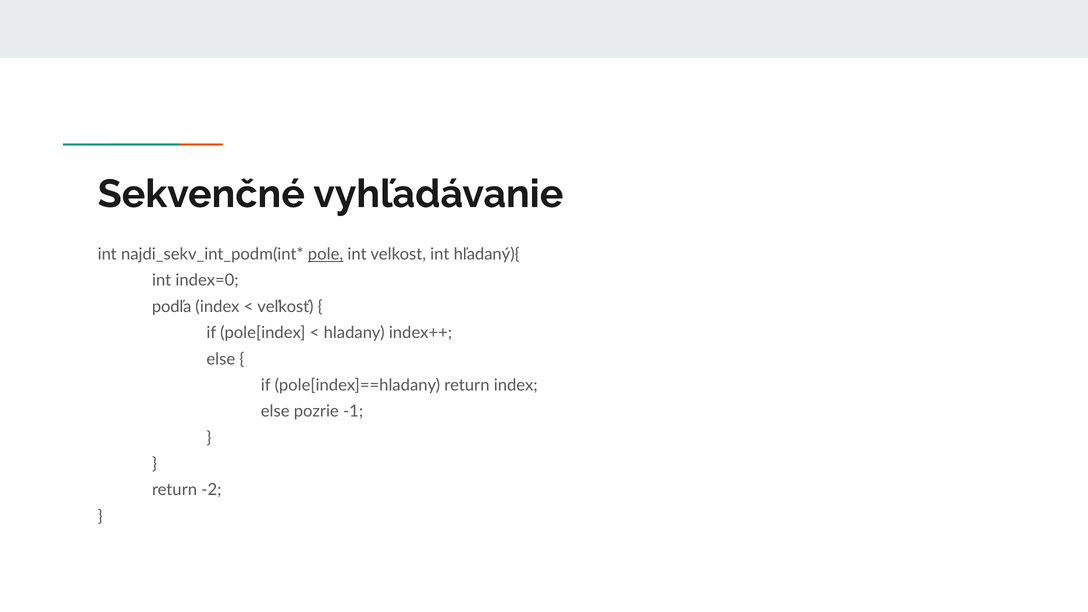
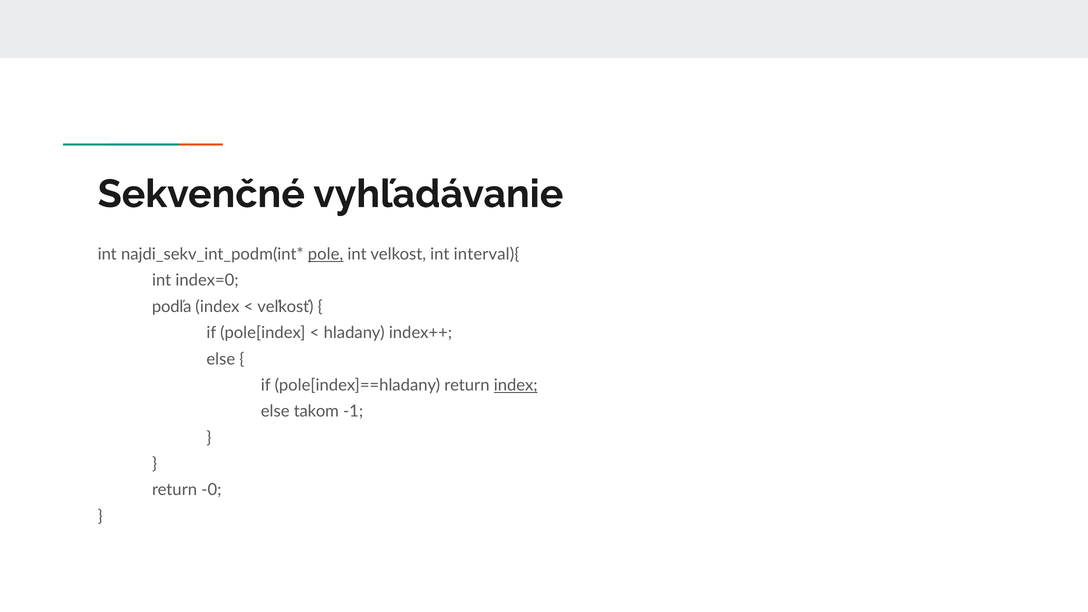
hľadaný){: hľadaný){ -> interval){ (487, 254)
index underline: none -> present (516, 385)
pozrie: pozrie -> takom (316, 411)
-2: -2 -> -0 (211, 490)
